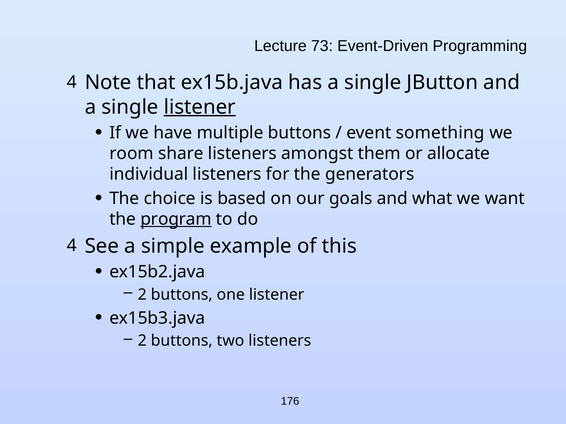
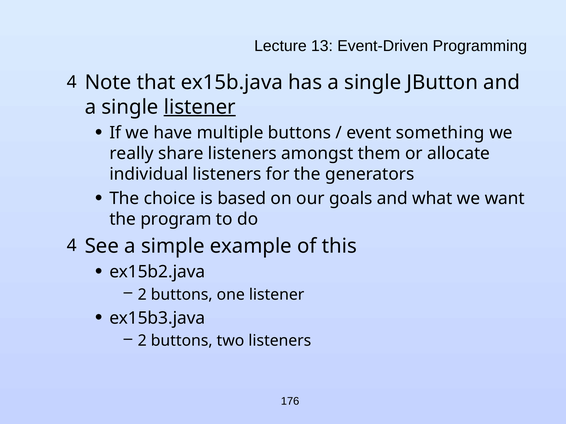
73: 73 -> 13 (322, 46)
room: room -> really (132, 154)
program underline: present -> none (176, 219)
